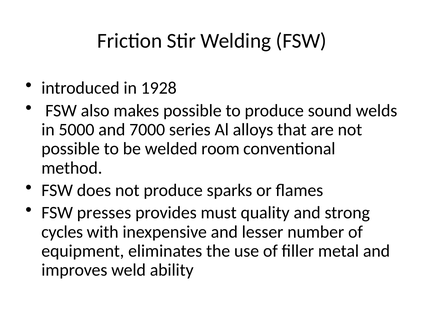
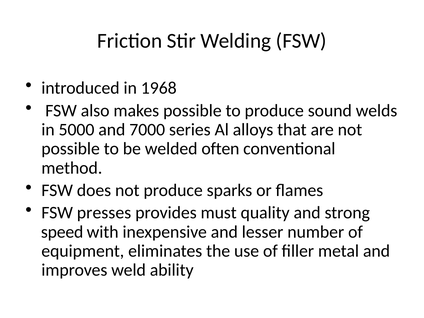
1928: 1928 -> 1968 (159, 88)
room: room -> often (220, 149)
cycles: cycles -> speed (62, 232)
